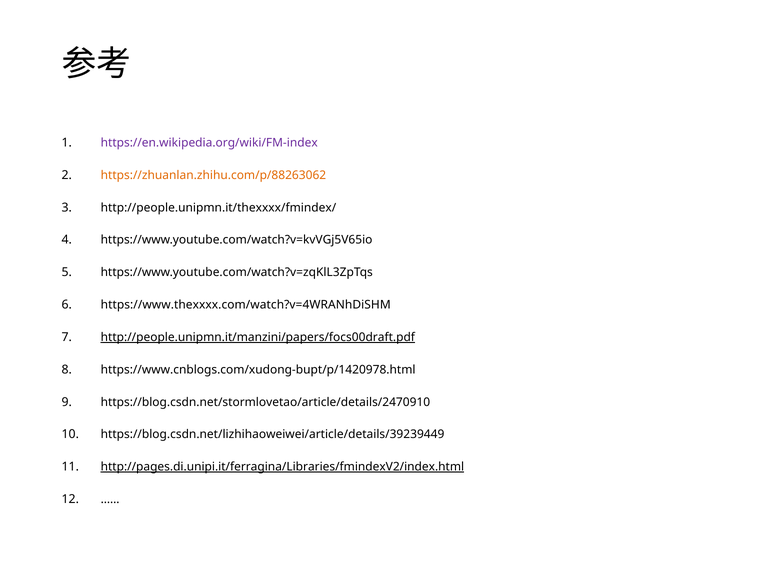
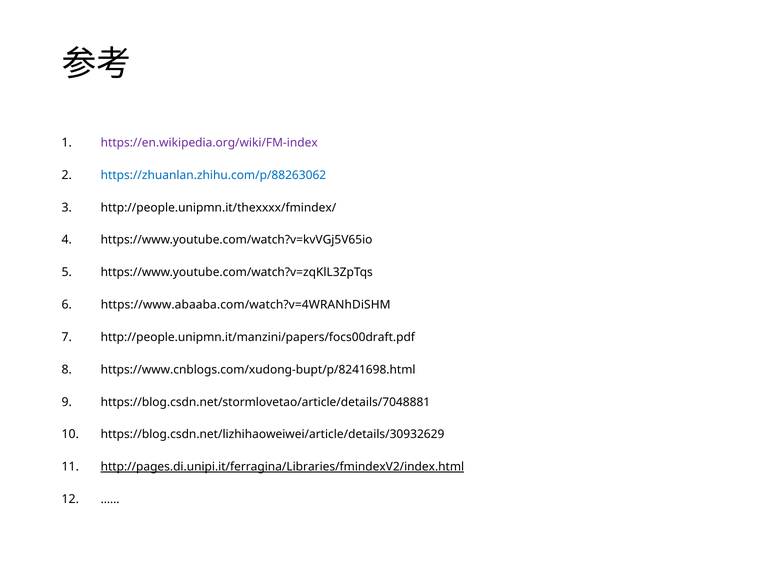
https://zhuanlan.zhihu.com/p/88263062 colour: orange -> blue (213, 175)
https://www.thexxxx.com/watch?v=4WRANhDiSHM: https://www.thexxxx.com/watch?v=4WRANhDiSHM -> https://www.abaaba.com/watch?v=4WRANhDiSHM (246, 305)
http://people.unipmn.it/manzini/papers/focs00draft.pdf underline: present -> none (258, 337)
https://www.cnblogs.com/xudong-bupt/p/1420978.html: https://www.cnblogs.com/xudong-bupt/p/1420978.html -> https://www.cnblogs.com/xudong-bupt/p/8241698.html (258, 369)
https://blog.csdn.net/stormlovetao/article/details/2470910: https://blog.csdn.net/stormlovetao/article/details/2470910 -> https://blog.csdn.net/stormlovetao/article/details/7048881 (265, 402)
https://blog.csdn.net/lizhihaoweiwei/article/details/39239449: https://blog.csdn.net/lizhihaoweiwei/article/details/39239449 -> https://blog.csdn.net/lizhihaoweiwei/article/details/30932629 (273, 434)
